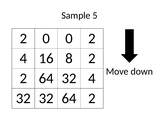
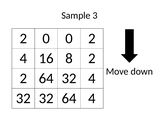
5: 5 -> 3 (95, 15)
64 2: 2 -> 4 (92, 98)
